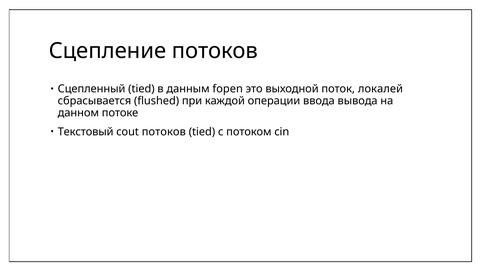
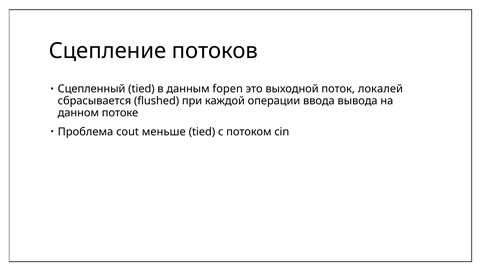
Текстовый: Текстовый -> Проблема (85, 132)
cout потоков: потоков -> меньше (164, 132)
